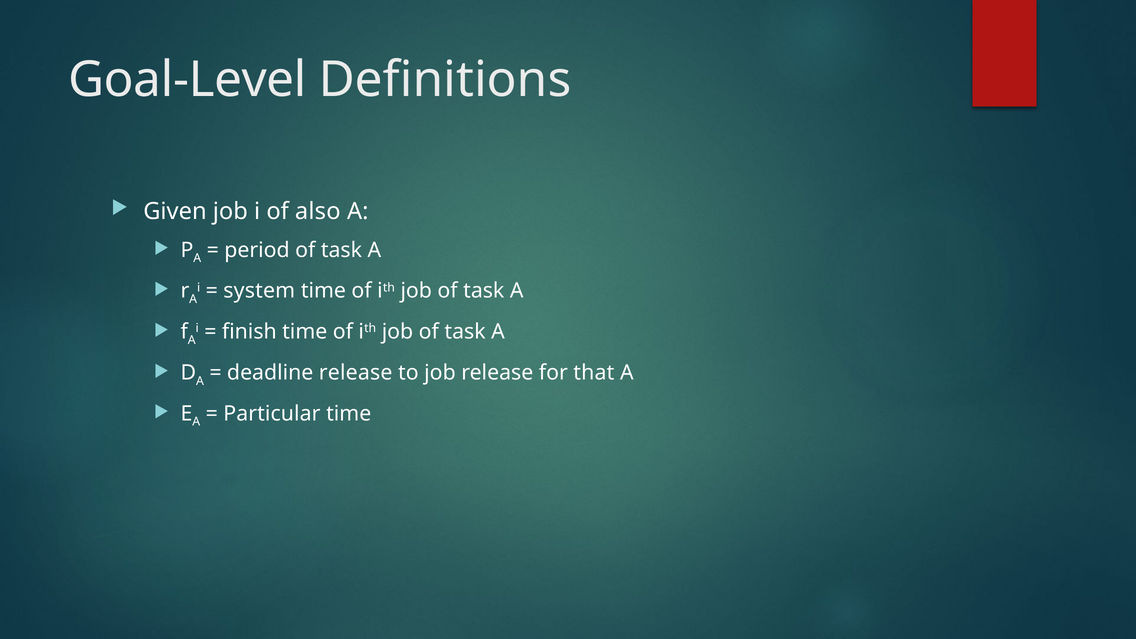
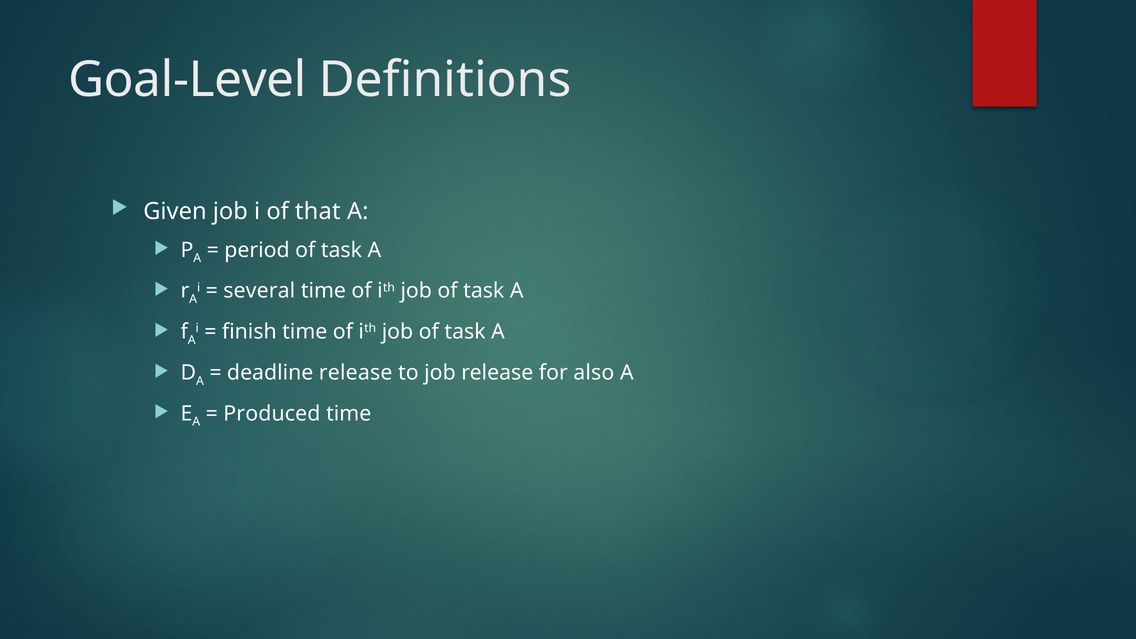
also: also -> that (318, 211)
system: system -> several (259, 291)
that: that -> also (594, 373)
Particular: Particular -> Produced (272, 414)
